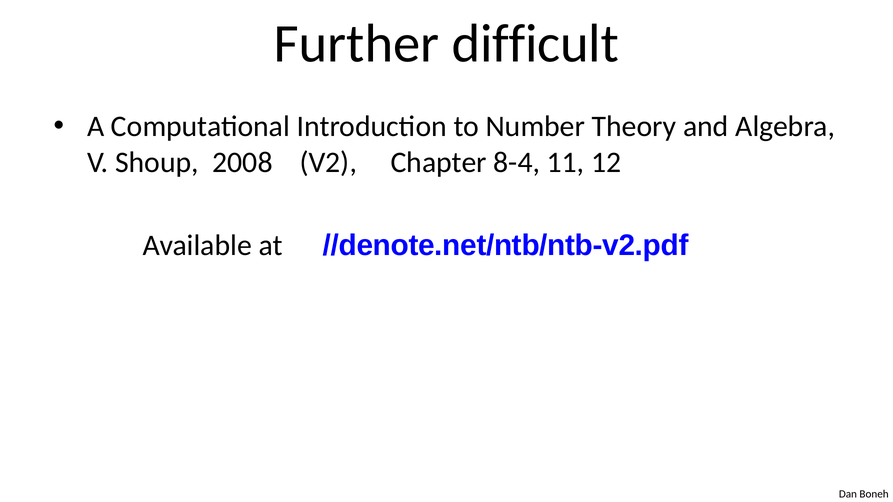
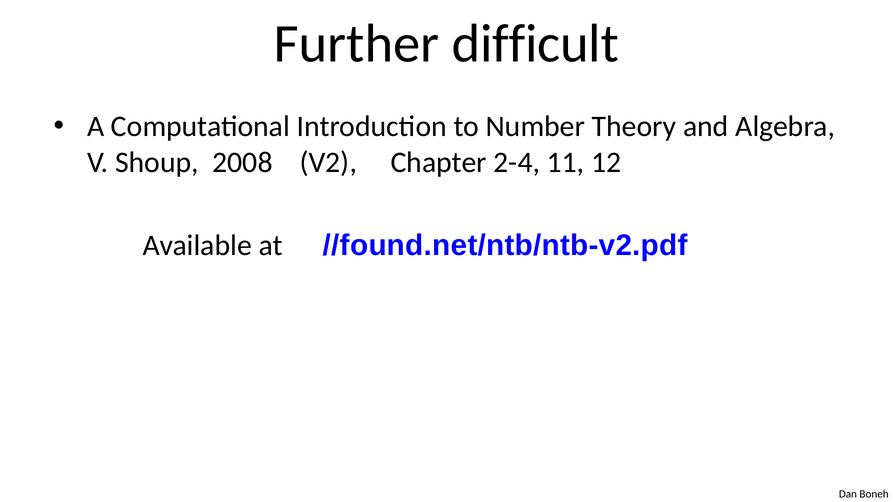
8-4: 8-4 -> 2-4 (517, 162)
//denote.net/ntb/ntb-v2.pdf: //denote.net/ntb/ntb-v2.pdf -> //found.net/ntb/ntb-v2.pdf (505, 246)
